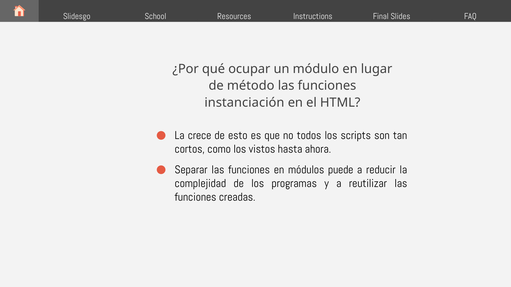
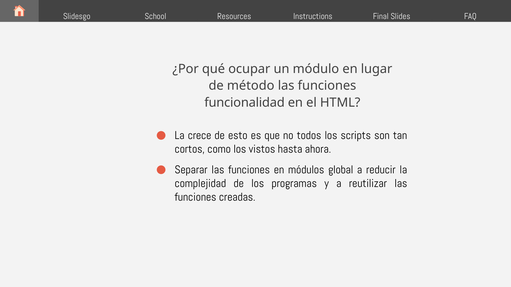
instanciación: instanciación -> funcionalidad (245, 103)
puede: puede -> global (341, 170)
